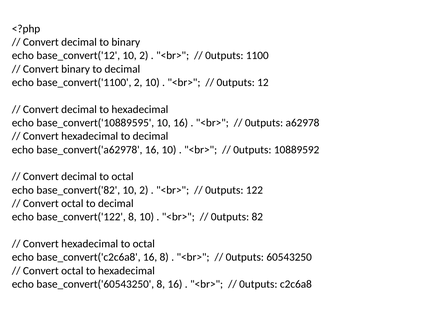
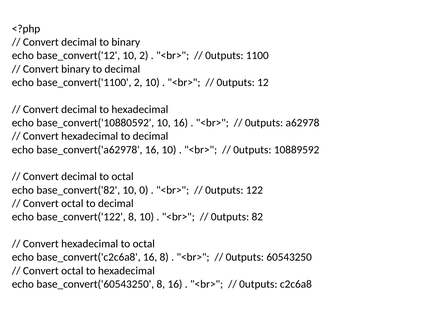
base_convert('10889595: base_convert('10889595 -> base_convert('10880592 (95, 123)
base_convert('82 10 2: 2 -> 0 (144, 190)
